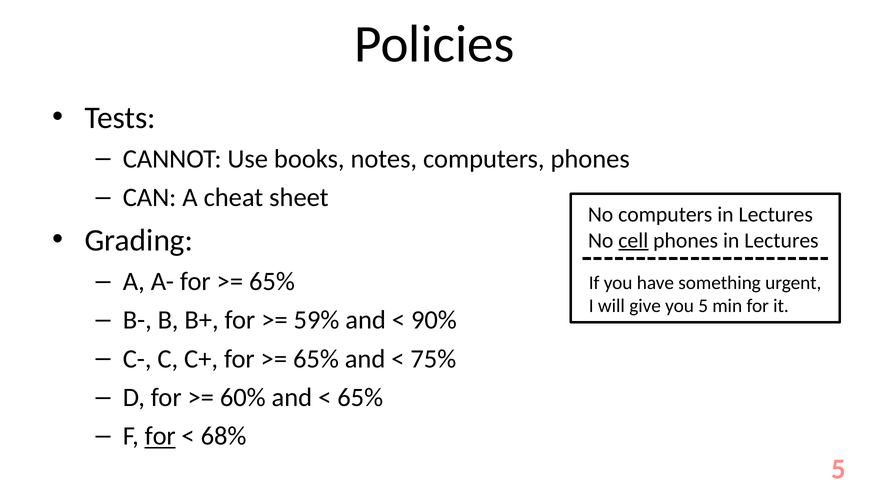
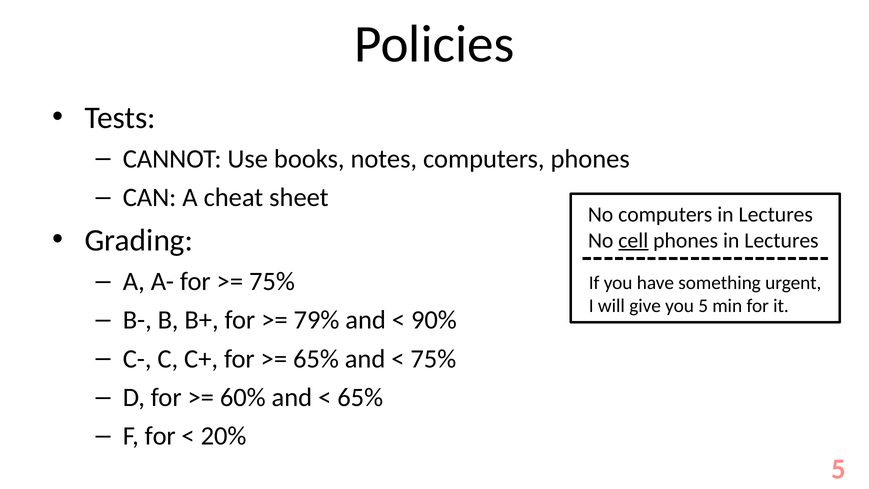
65%: 65% -> 75% (272, 281)
59%: 59% -> 79% (316, 320)
for underline: present -> none (160, 436)
68%: 68% -> 20% (224, 436)
